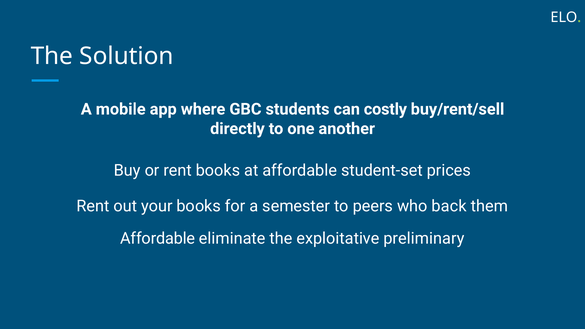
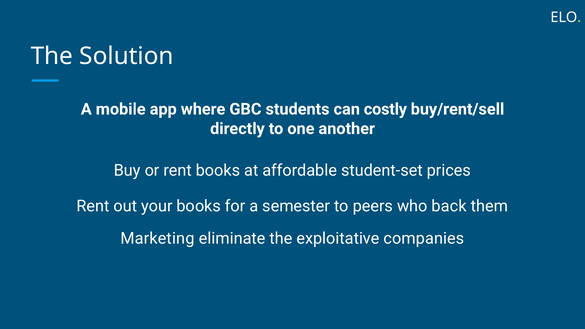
Affordable: Affordable -> Marketing (157, 239)
preliminary: preliminary -> companies (424, 239)
